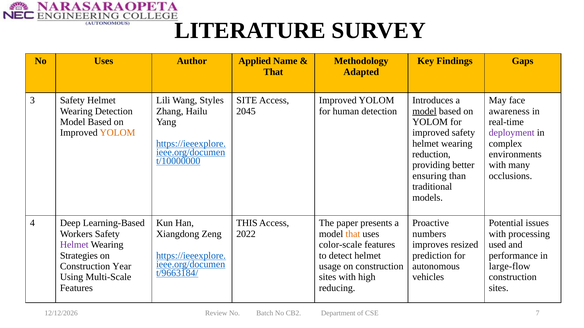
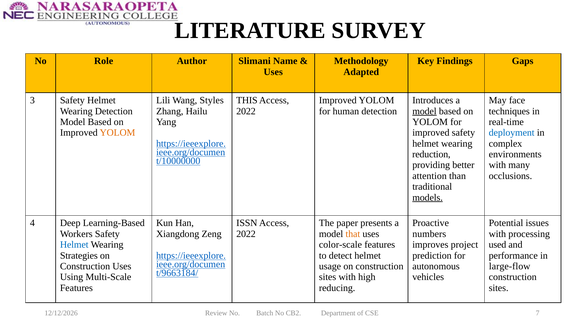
No Uses: Uses -> Role (104, 61)
Applied: Applied -> Slimani (255, 61)
That: That -> Uses (273, 72)
SITE: SITE -> THIS (247, 100)
2045: 2045 -> 2022 (246, 111)
awareness: awareness -> techniques (509, 111)
deployment colour: purple -> blue (512, 133)
ensuring: ensuring -> attention (430, 176)
models underline: none -> present (428, 198)
THIS: THIS -> ISSN (247, 223)
Helmet colour: purple -> blue (74, 245)
resized: resized -> project (464, 245)
Construction Year: Year -> Uses (122, 267)
